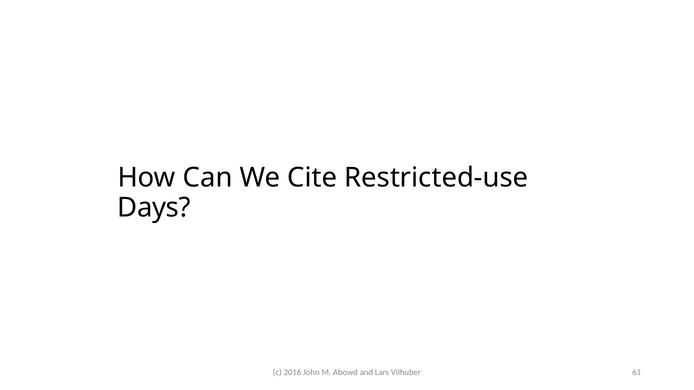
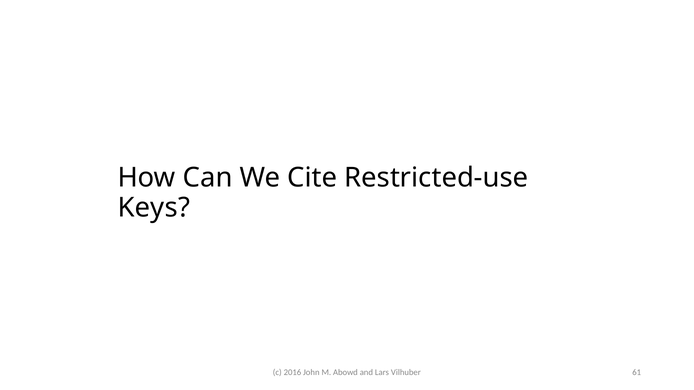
Days: Days -> Keys (154, 208)
